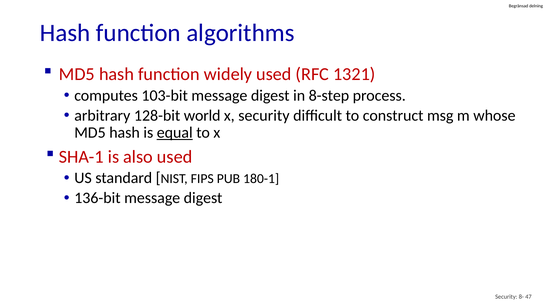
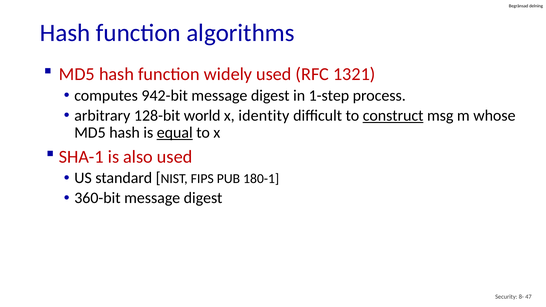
103-bit: 103-bit -> 942-bit (165, 96)
8-step: 8-step -> 1-step (329, 96)
x security: security -> identity (264, 116)
construct underline: none -> present (393, 116)
136-bit: 136-bit -> 360-bit (97, 198)
